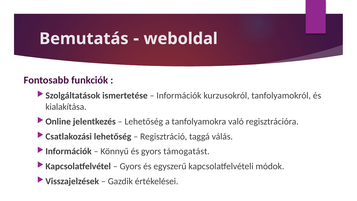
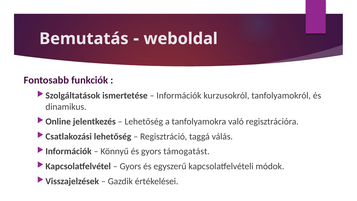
kialakítása: kialakítása -> dinamikus (66, 107)
